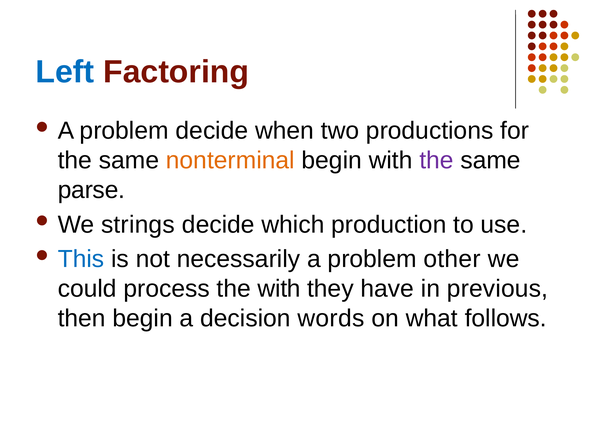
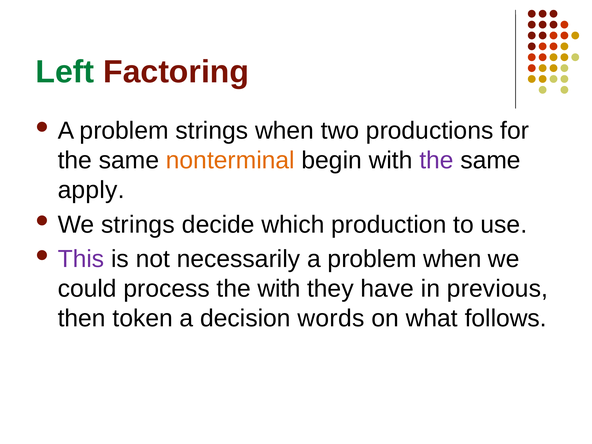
Left colour: blue -> green (65, 72)
problem decide: decide -> strings (212, 131)
parse: parse -> apply (91, 190)
This colour: blue -> purple (81, 259)
problem other: other -> when (452, 259)
then begin: begin -> token (143, 318)
